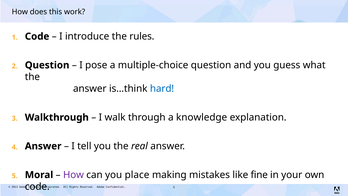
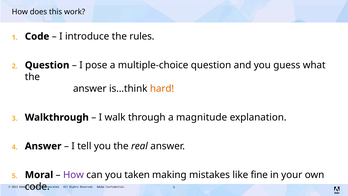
hard colour: blue -> orange (162, 89)
knowledge: knowledge -> magnitude (202, 117)
place: place -> taken (137, 175)
